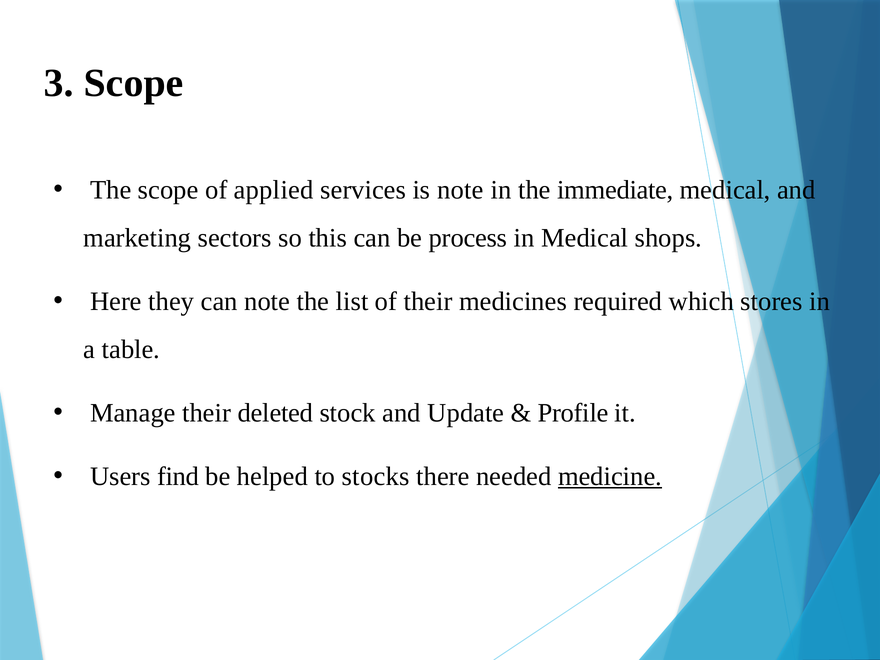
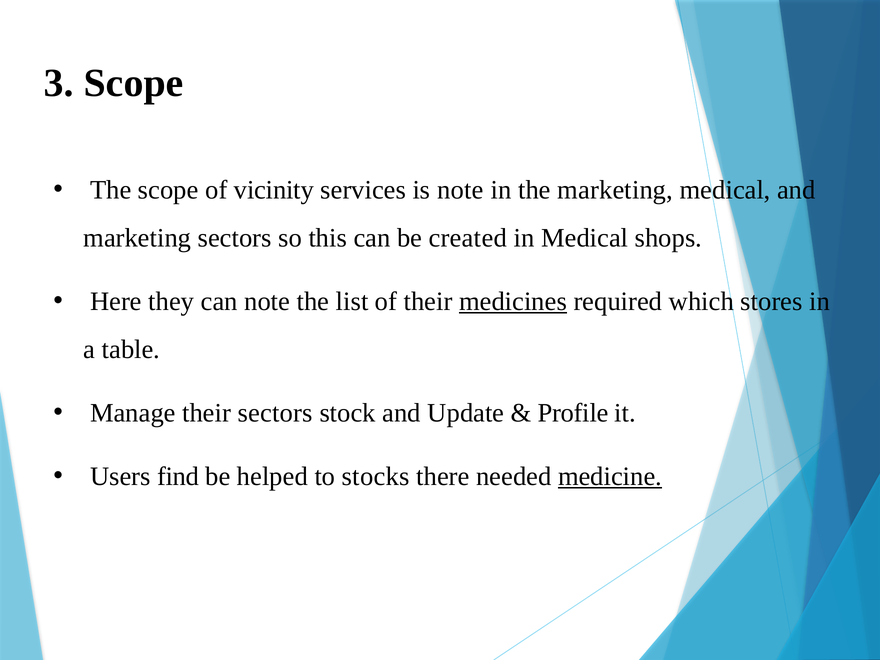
applied: applied -> vicinity (274, 190)
the immediate: immediate -> marketing (615, 190)
process: process -> created (468, 238)
medicines underline: none -> present (513, 301)
their deleted: deleted -> sectors (275, 413)
